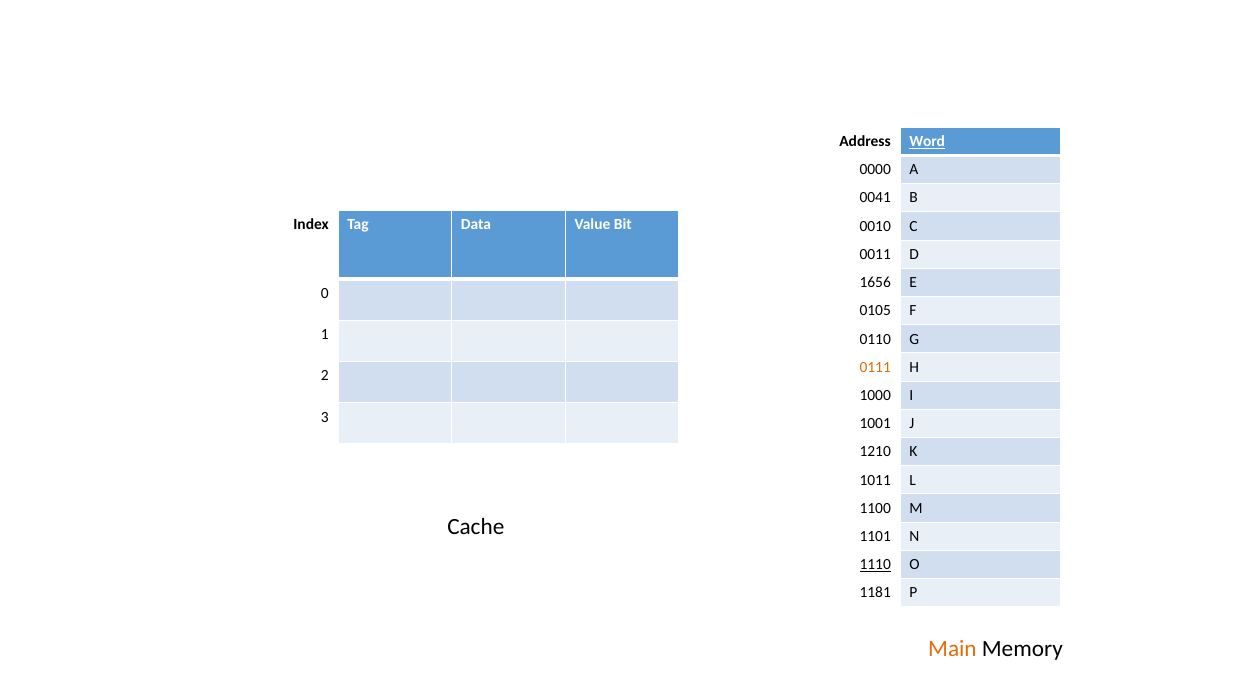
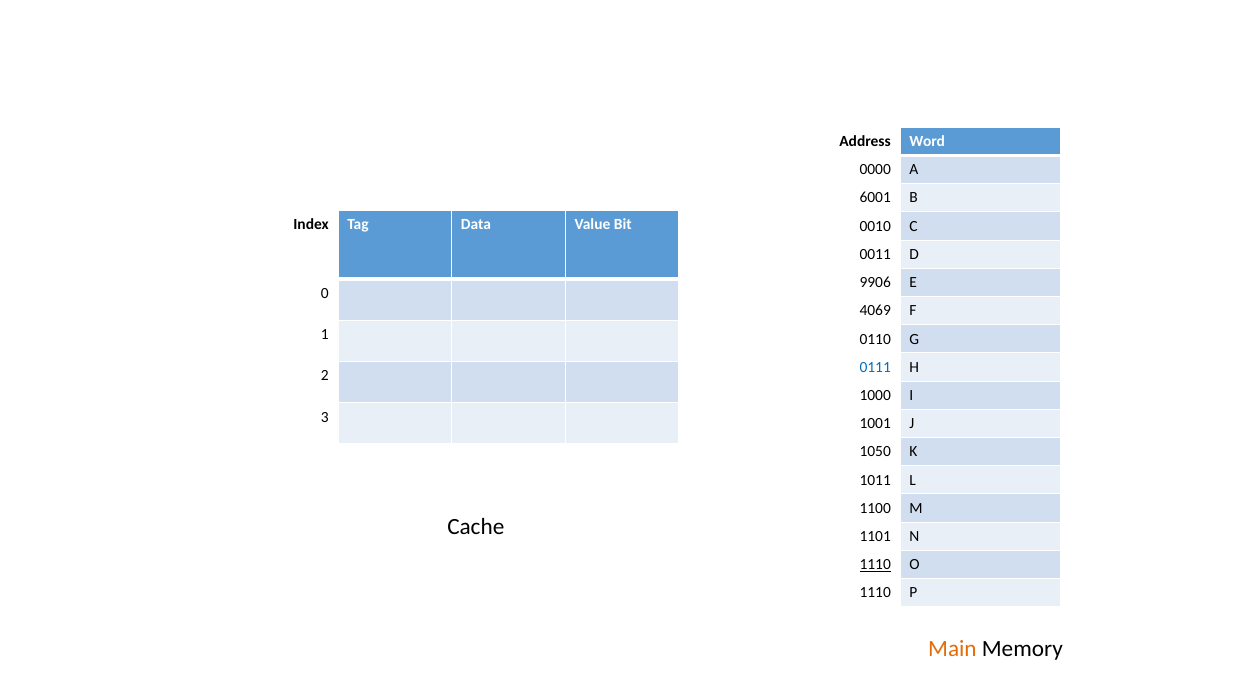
Word underline: present -> none (927, 142)
0041: 0041 -> 6001 (875, 198)
1656: 1656 -> 9906 (875, 283)
0105: 0105 -> 4069 (875, 311)
0111 colour: orange -> blue (875, 367)
1210: 1210 -> 1050 (875, 452)
1181: 1181 -> 1110 (875, 593)
